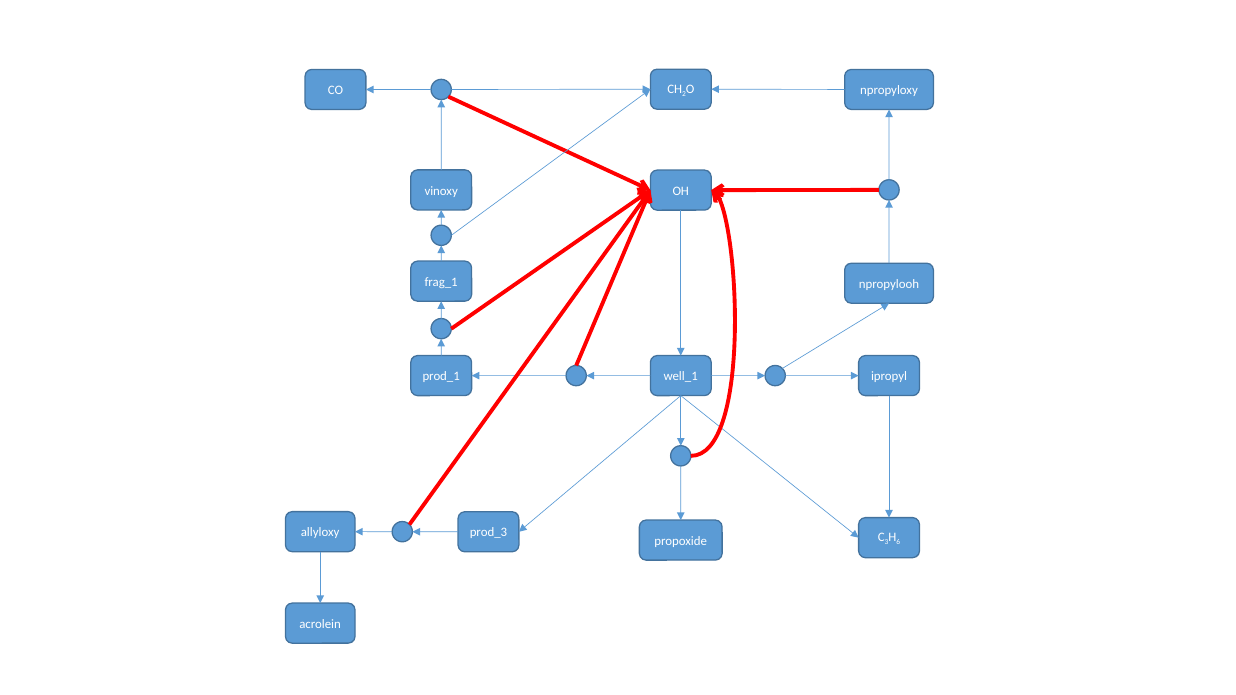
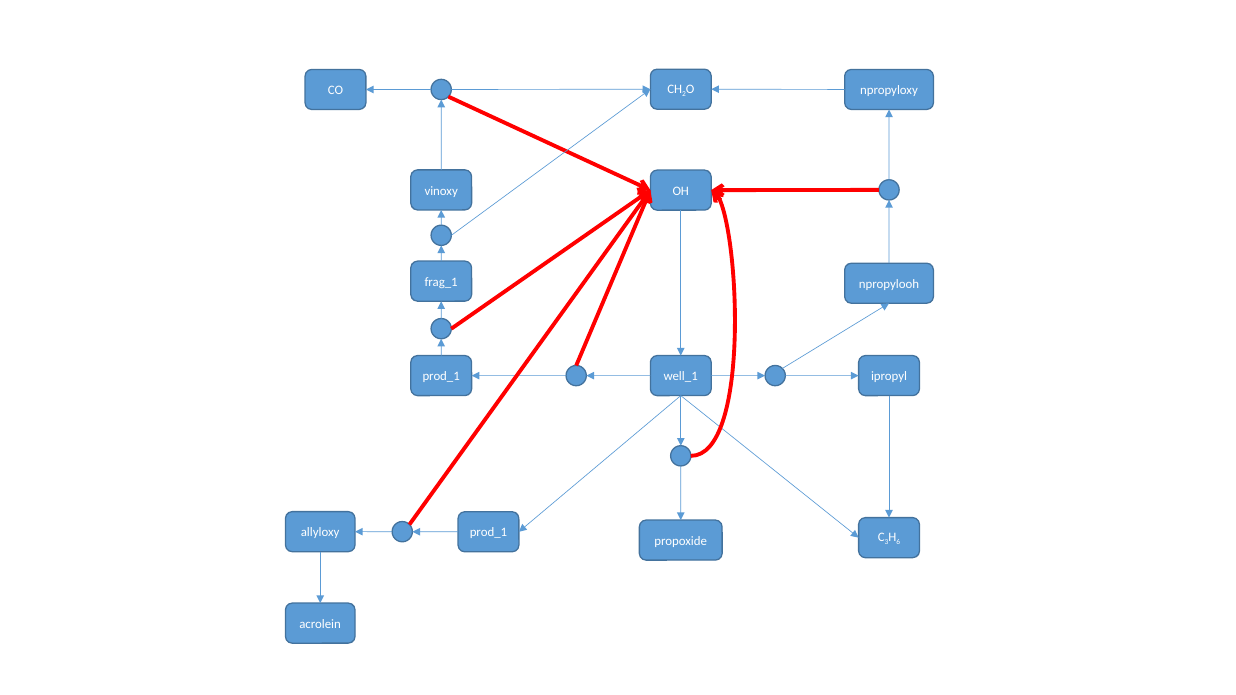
prod_3: prod_3 -> prod_1 (488, 533)
